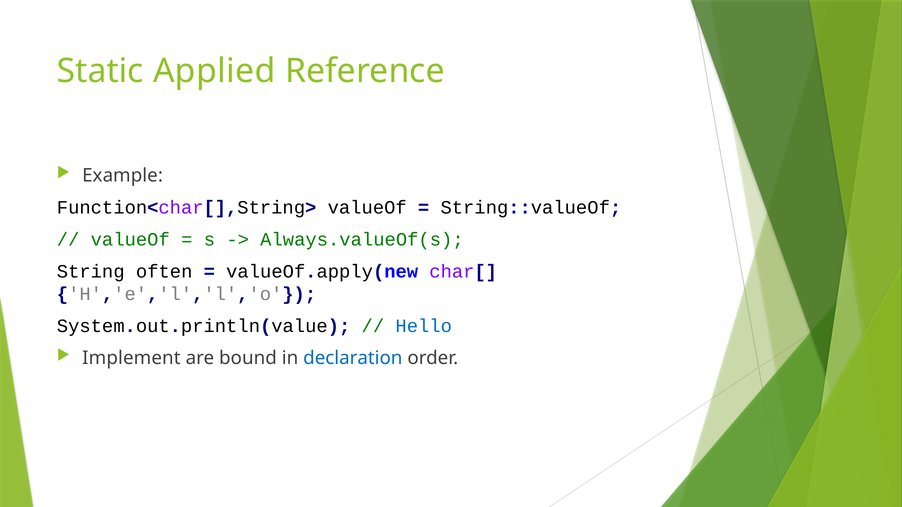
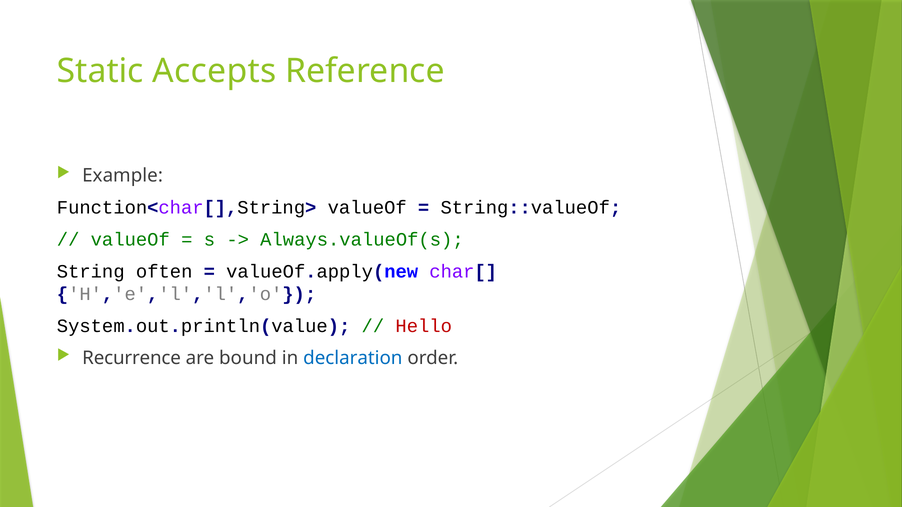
Applied: Applied -> Accepts (214, 71)
Hello colour: blue -> red (424, 326)
Implement: Implement -> Recurrence (132, 358)
